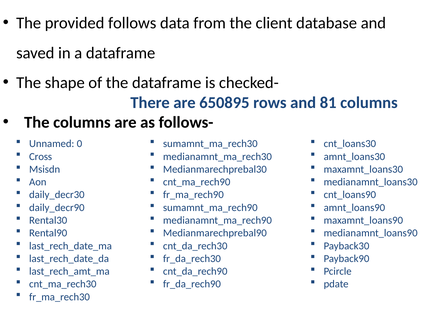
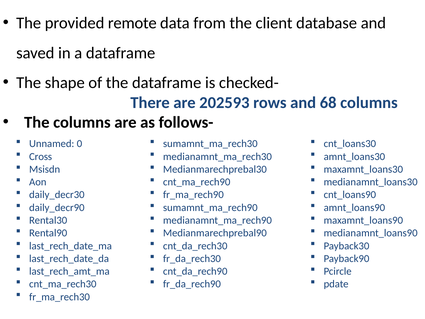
follows: follows -> remote (132, 23)
650895: 650895 -> 202593 (224, 102)
81: 81 -> 68 (328, 102)
